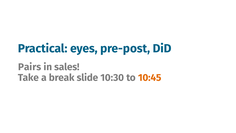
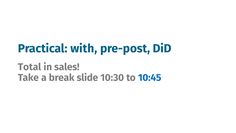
eyes: eyes -> with (84, 48)
Pairs: Pairs -> Total (30, 67)
10:45 colour: orange -> blue (150, 78)
